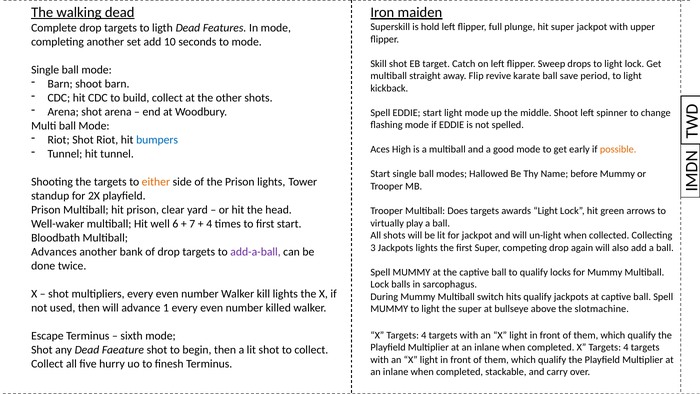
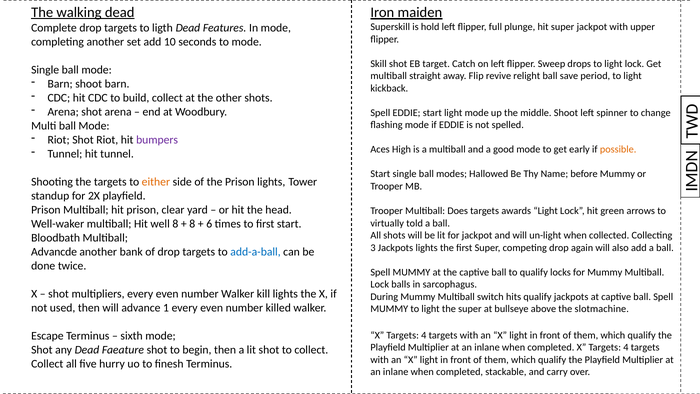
karate: karate -> relight (527, 76)
bumpers colour: blue -> purple (157, 140)
play: play -> told (415, 223)
well 6: 6 -> 8 (175, 224)
7: 7 -> 8 (192, 224)
4: 4 -> 6 (209, 224)
Advances: Advances -> Advancde (54, 252)
add-a-ball colour: purple -> blue (256, 252)
